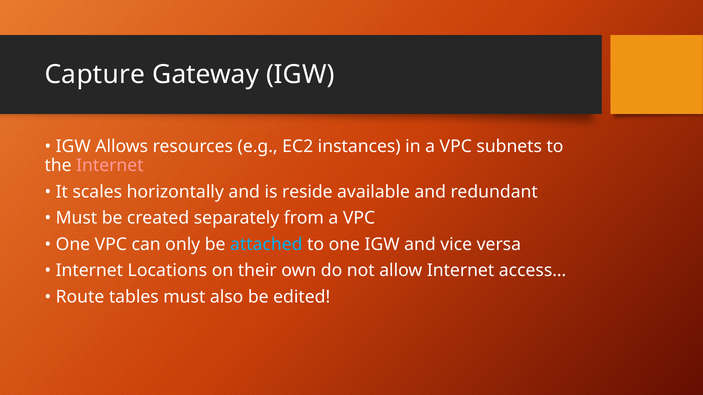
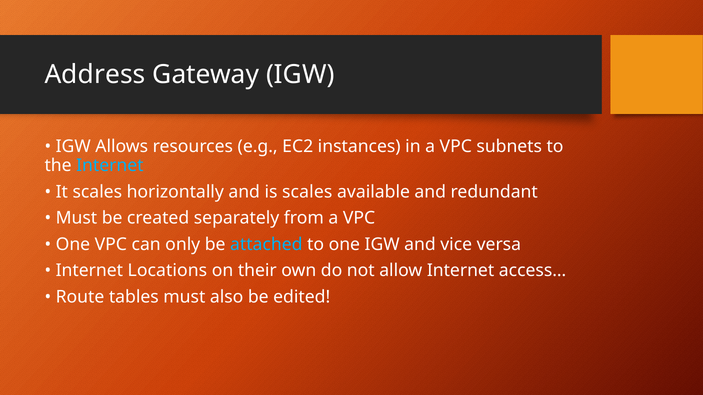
Capture: Capture -> Address (95, 74)
Internet colour: pink -> light blue (110, 166)
is reside: reside -> scales (307, 192)
